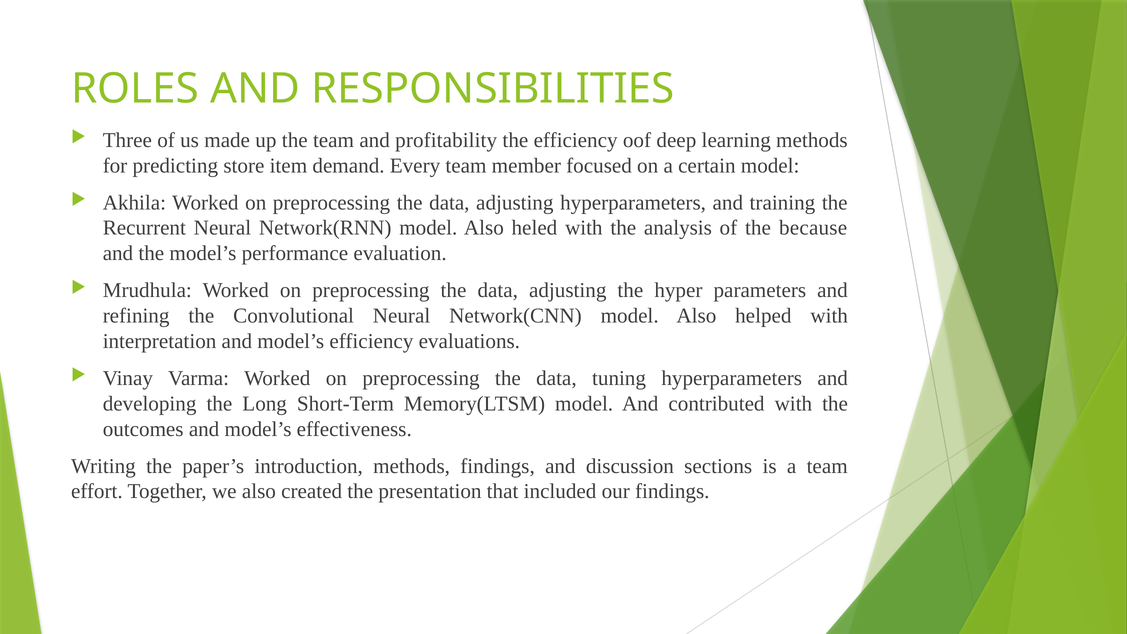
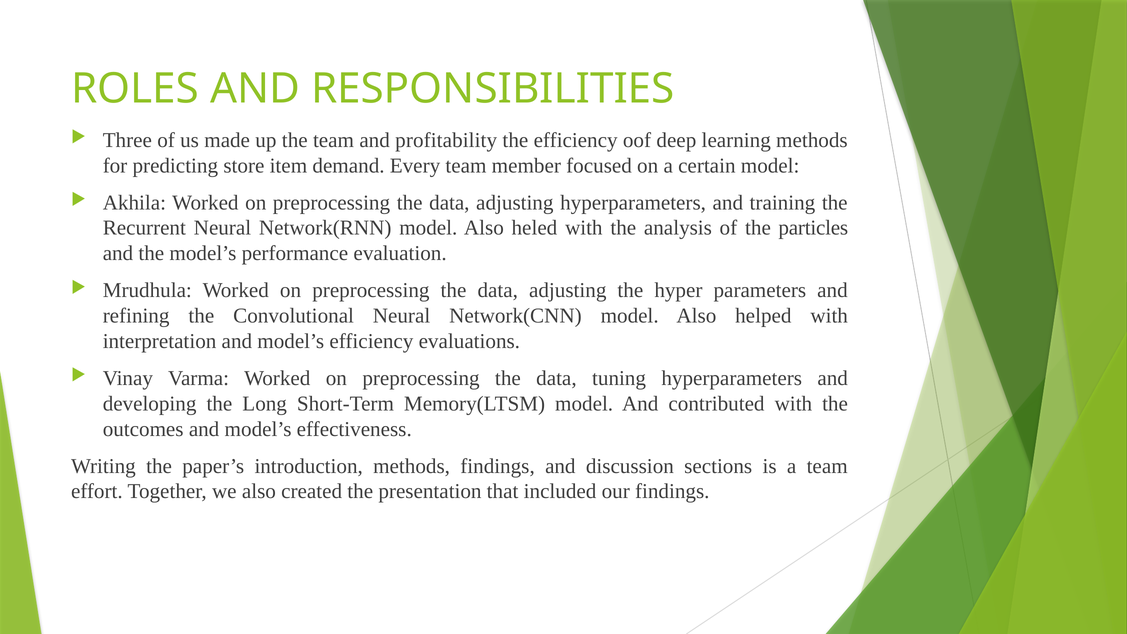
because: because -> particles (813, 228)
